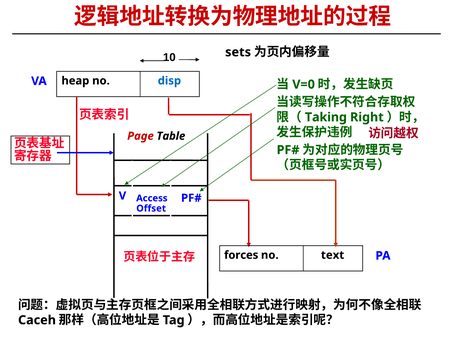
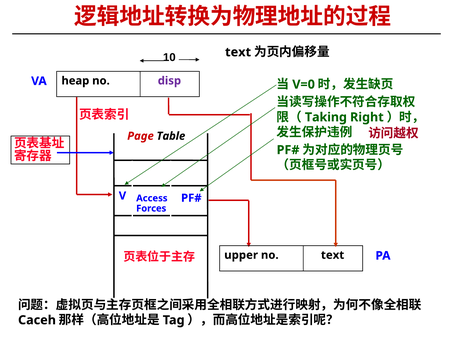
sets: sets -> text (238, 52)
disp colour: blue -> purple (169, 81)
Offset: Offset -> Forces (151, 208)
forces: forces -> upper (241, 255)
